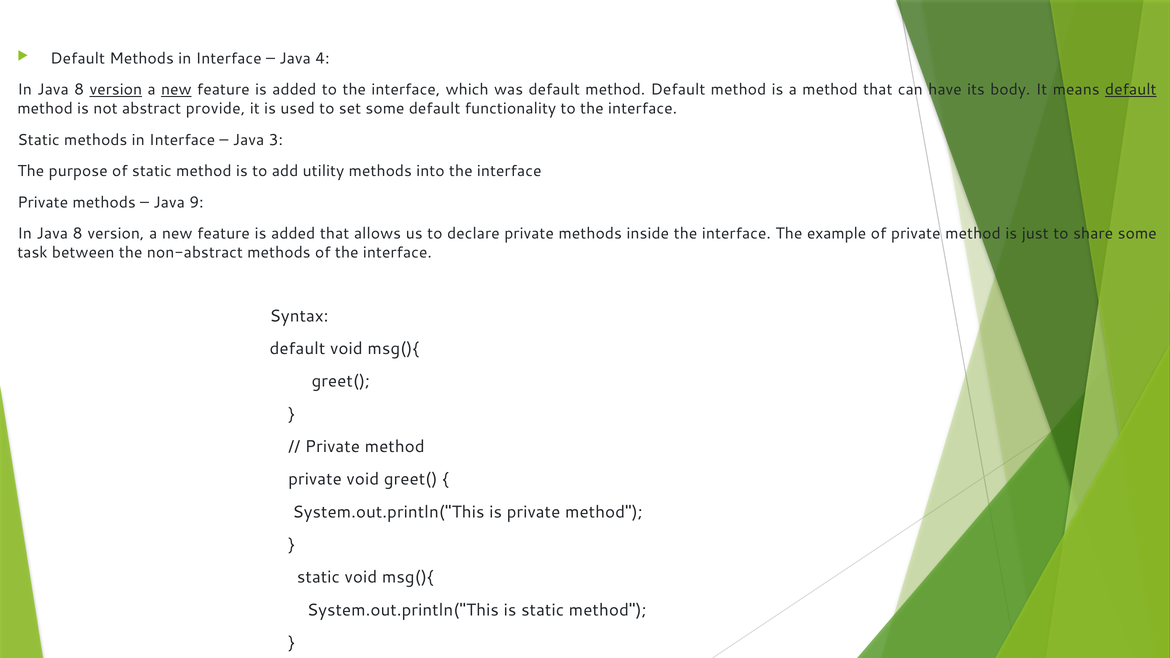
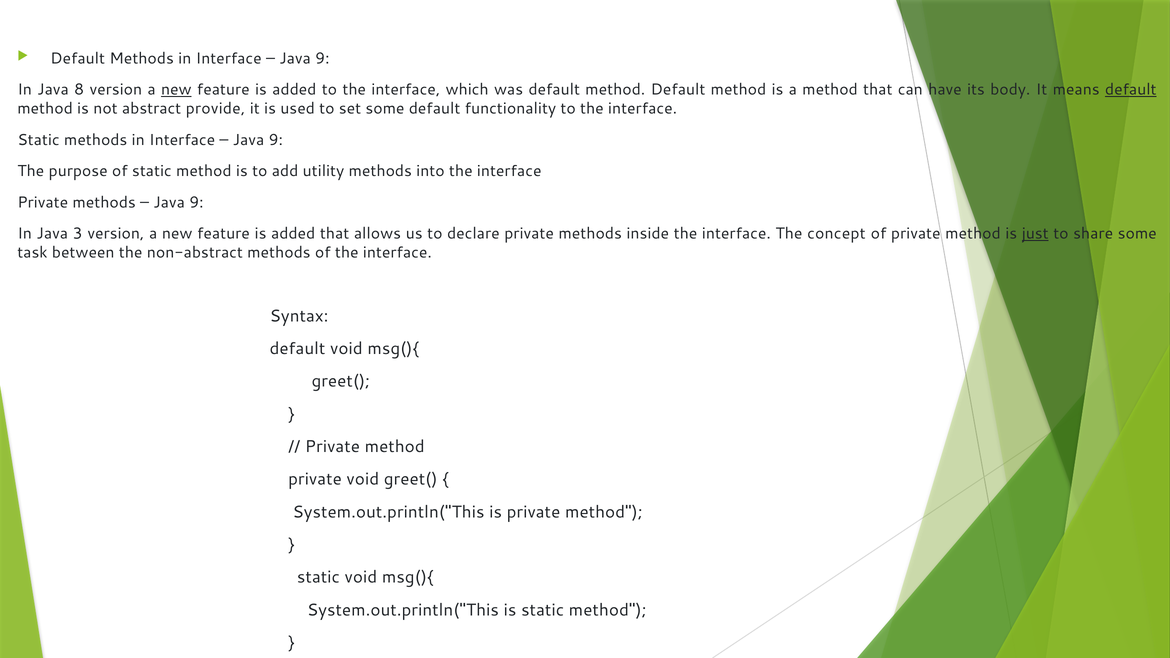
4: 4 -> 9 (322, 58)
version underline: present -> none (116, 90)
3: 3 -> 9 (276, 140)
8: 8 -> 3 (78, 234)
example: example -> concept (836, 234)
just underline: none -> present (1035, 234)
